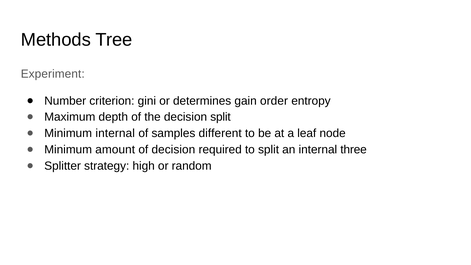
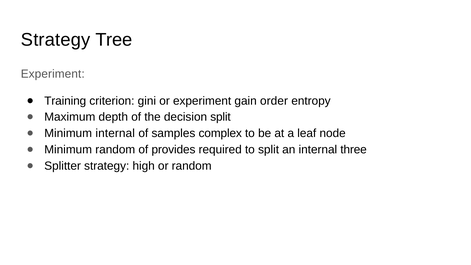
Methods: Methods -> Strategy (56, 40)
Number: Number -> Training (65, 101)
or determines: determines -> experiment (202, 101)
different: different -> complex (220, 133)
Minimum amount: amount -> random (115, 150)
of decision: decision -> provides (173, 150)
